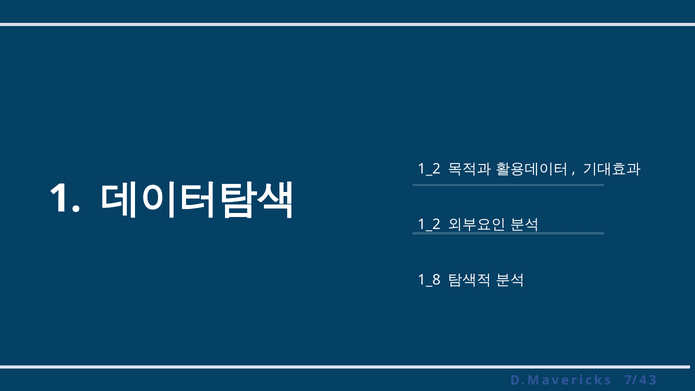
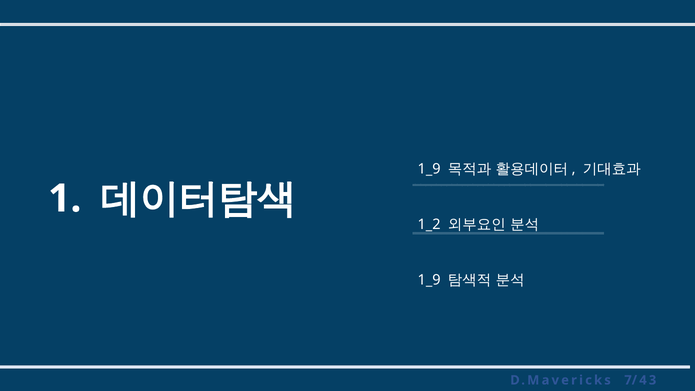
1_2: 1_2 -> 1_9 (429, 169)
1_8: 1_8 -> 1_9 (429, 280)
